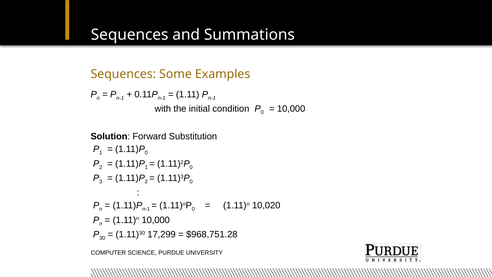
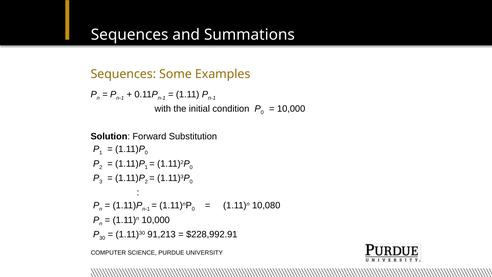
10,020: 10,020 -> 10,080 (266, 205)
17,299: 17,299 -> 91,213 (162, 234)
$968,751.28: $968,751.28 -> $228,992.91 (212, 234)
